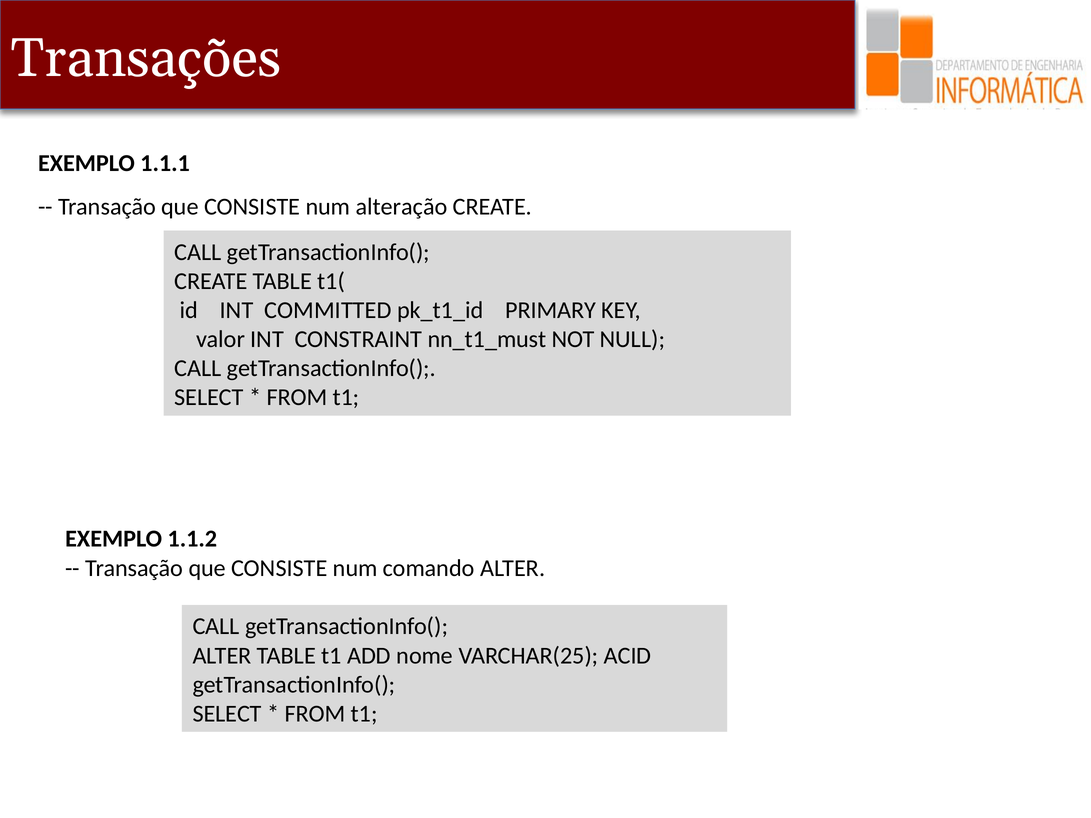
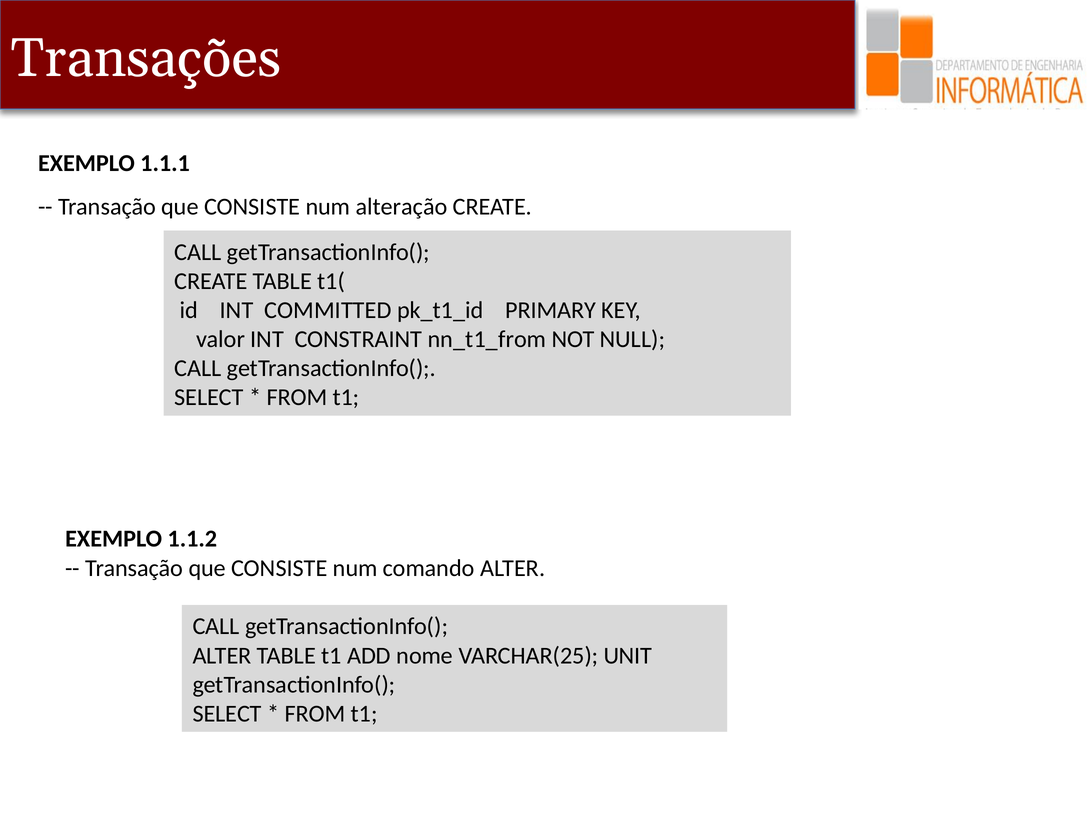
nn_t1_must: nn_t1_must -> nn_t1_from (487, 339)
ACID: ACID -> UNIT (628, 656)
